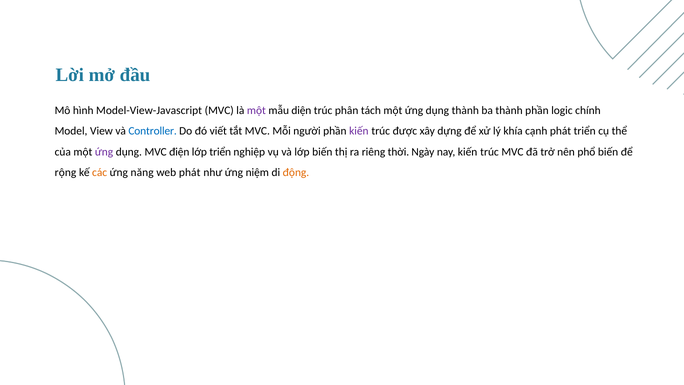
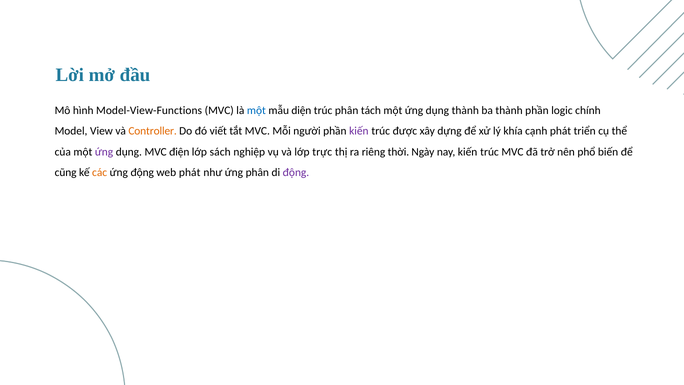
Model-View-Javascript: Model-View-Javascript -> Model-View-Functions (149, 111)
một colour: purple -> blue (256, 111)
Controller colour: blue -> orange (153, 131)
lớp triển: triển -> sách (220, 152)
lớp biến: biến -> trực (322, 152)
rộng: rộng -> cũng (66, 172)
ứng năng: năng -> động (142, 172)
ứng niệm: niệm -> phân (257, 172)
động colour: orange -> purple (296, 172)
